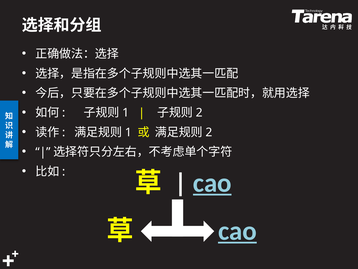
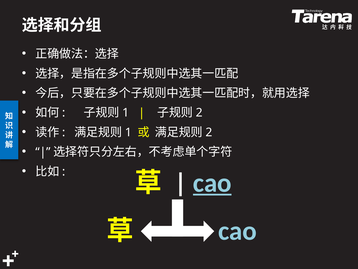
cao underline: present -> none (237, 231)
